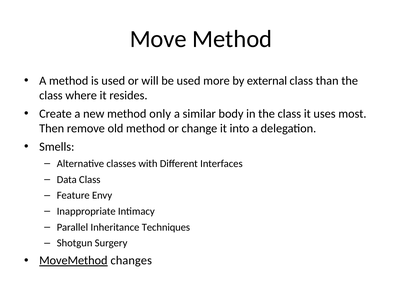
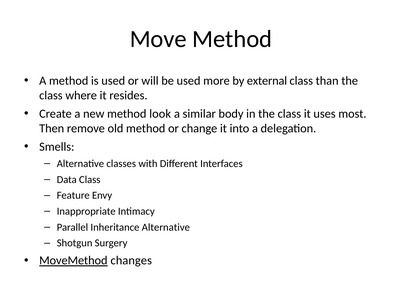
only: only -> look (160, 114)
Inheritance Techniques: Techniques -> Alternative (166, 227)
